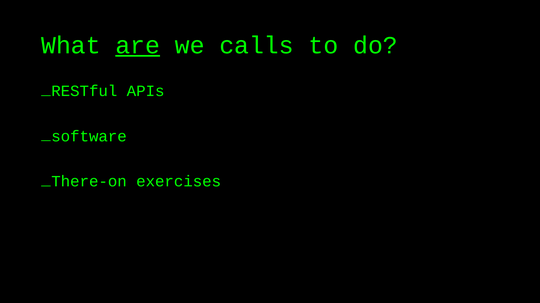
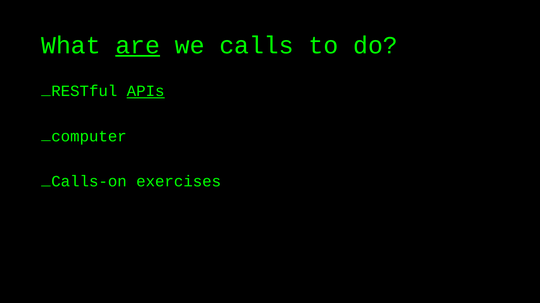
APIs underline: none -> present (146, 91)
software: software -> computer (89, 137)
There-on: There-on -> Calls-on (89, 182)
